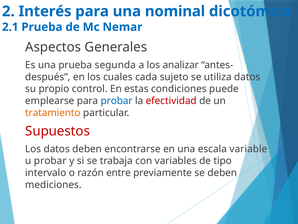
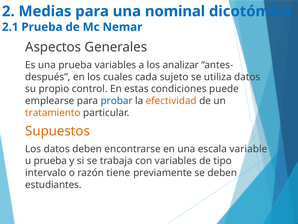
Interés: Interés -> Medias (45, 11)
prueba segunda: segunda -> variables (115, 65)
efectividad colour: red -> orange (171, 101)
Supuestos colour: red -> orange (58, 131)
u probar: probar -> prueba (50, 161)
entre: entre -> tiene (118, 172)
mediciones: mediciones -> estudiantes (53, 184)
